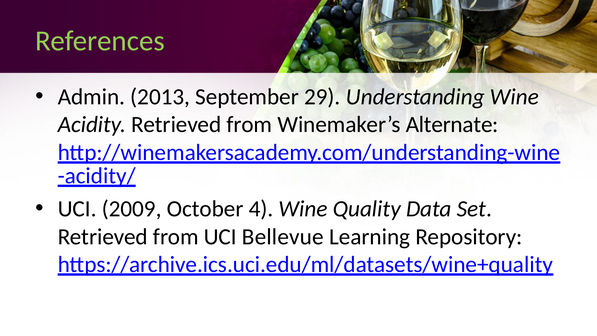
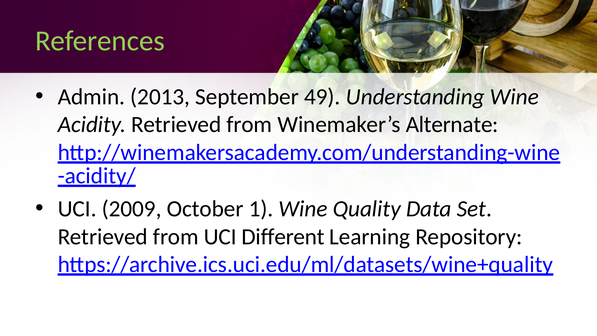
29: 29 -> 49 (322, 97)
4: 4 -> 1 (261, 209)
Bellevue: Bellevue -> Different (283, 237)
